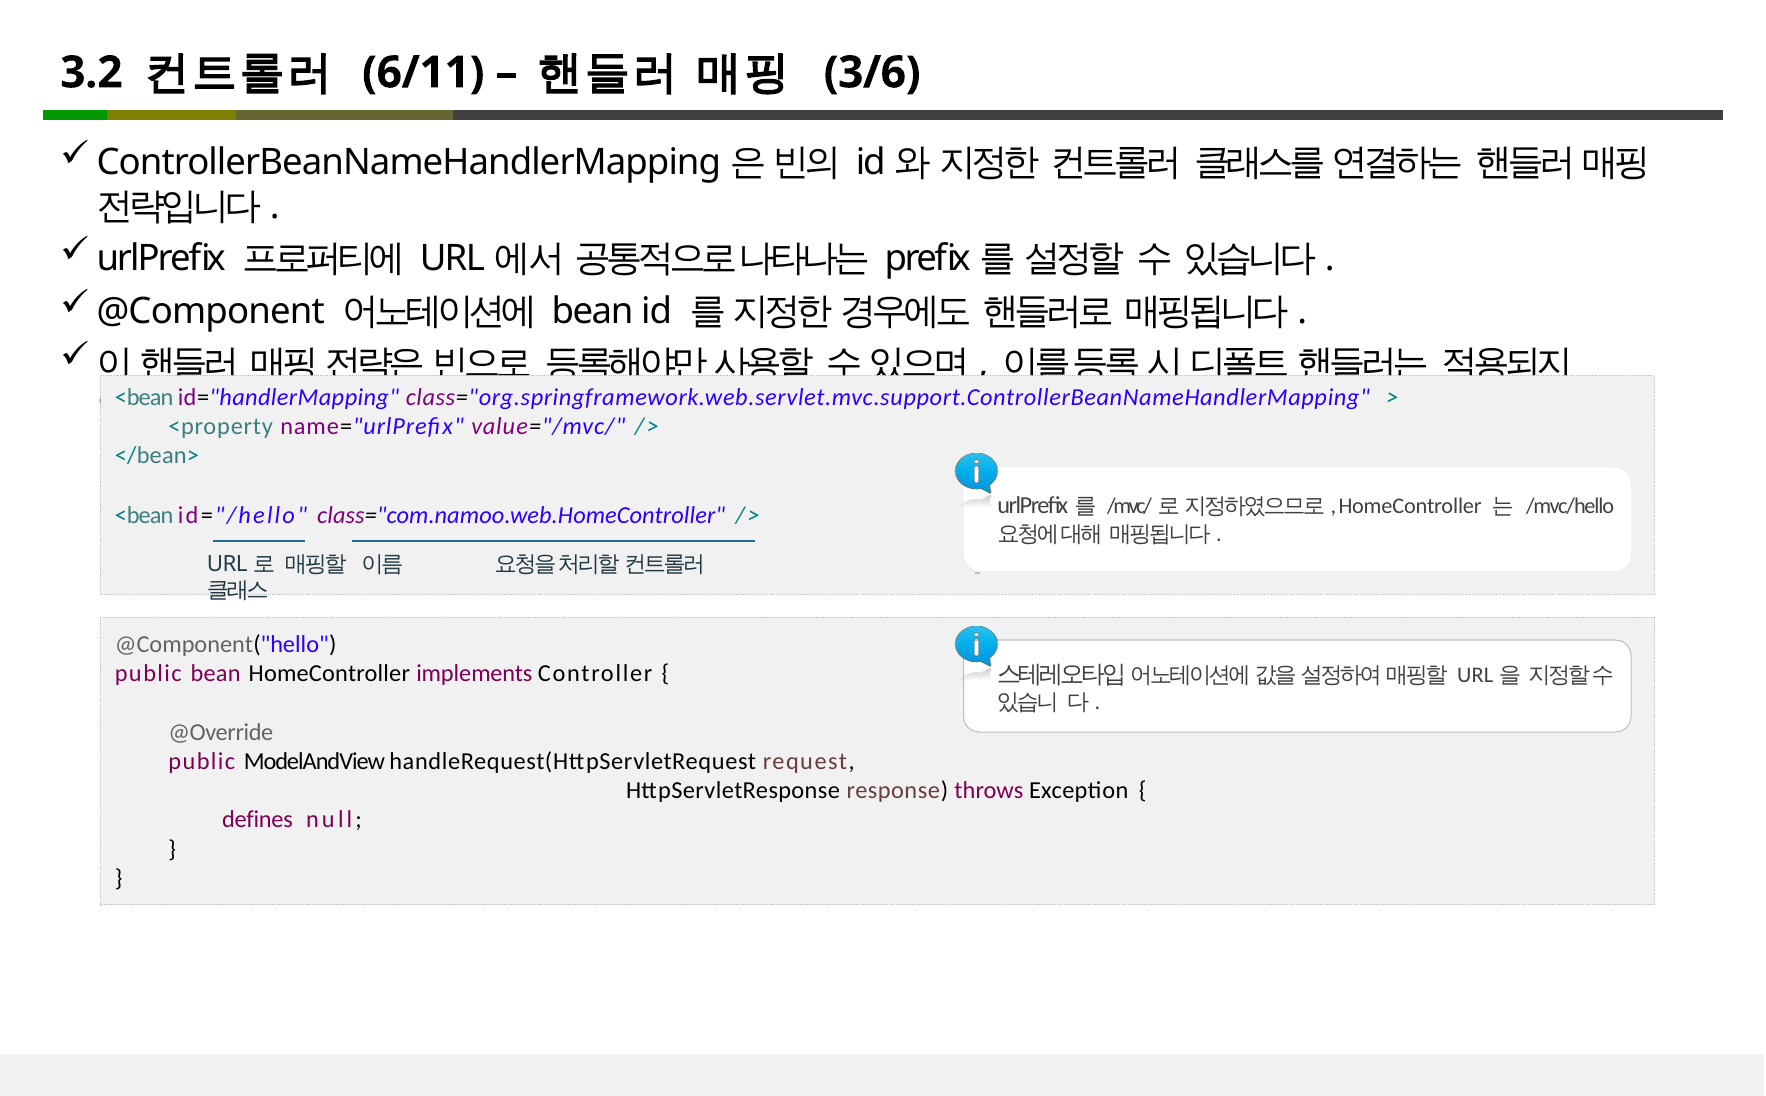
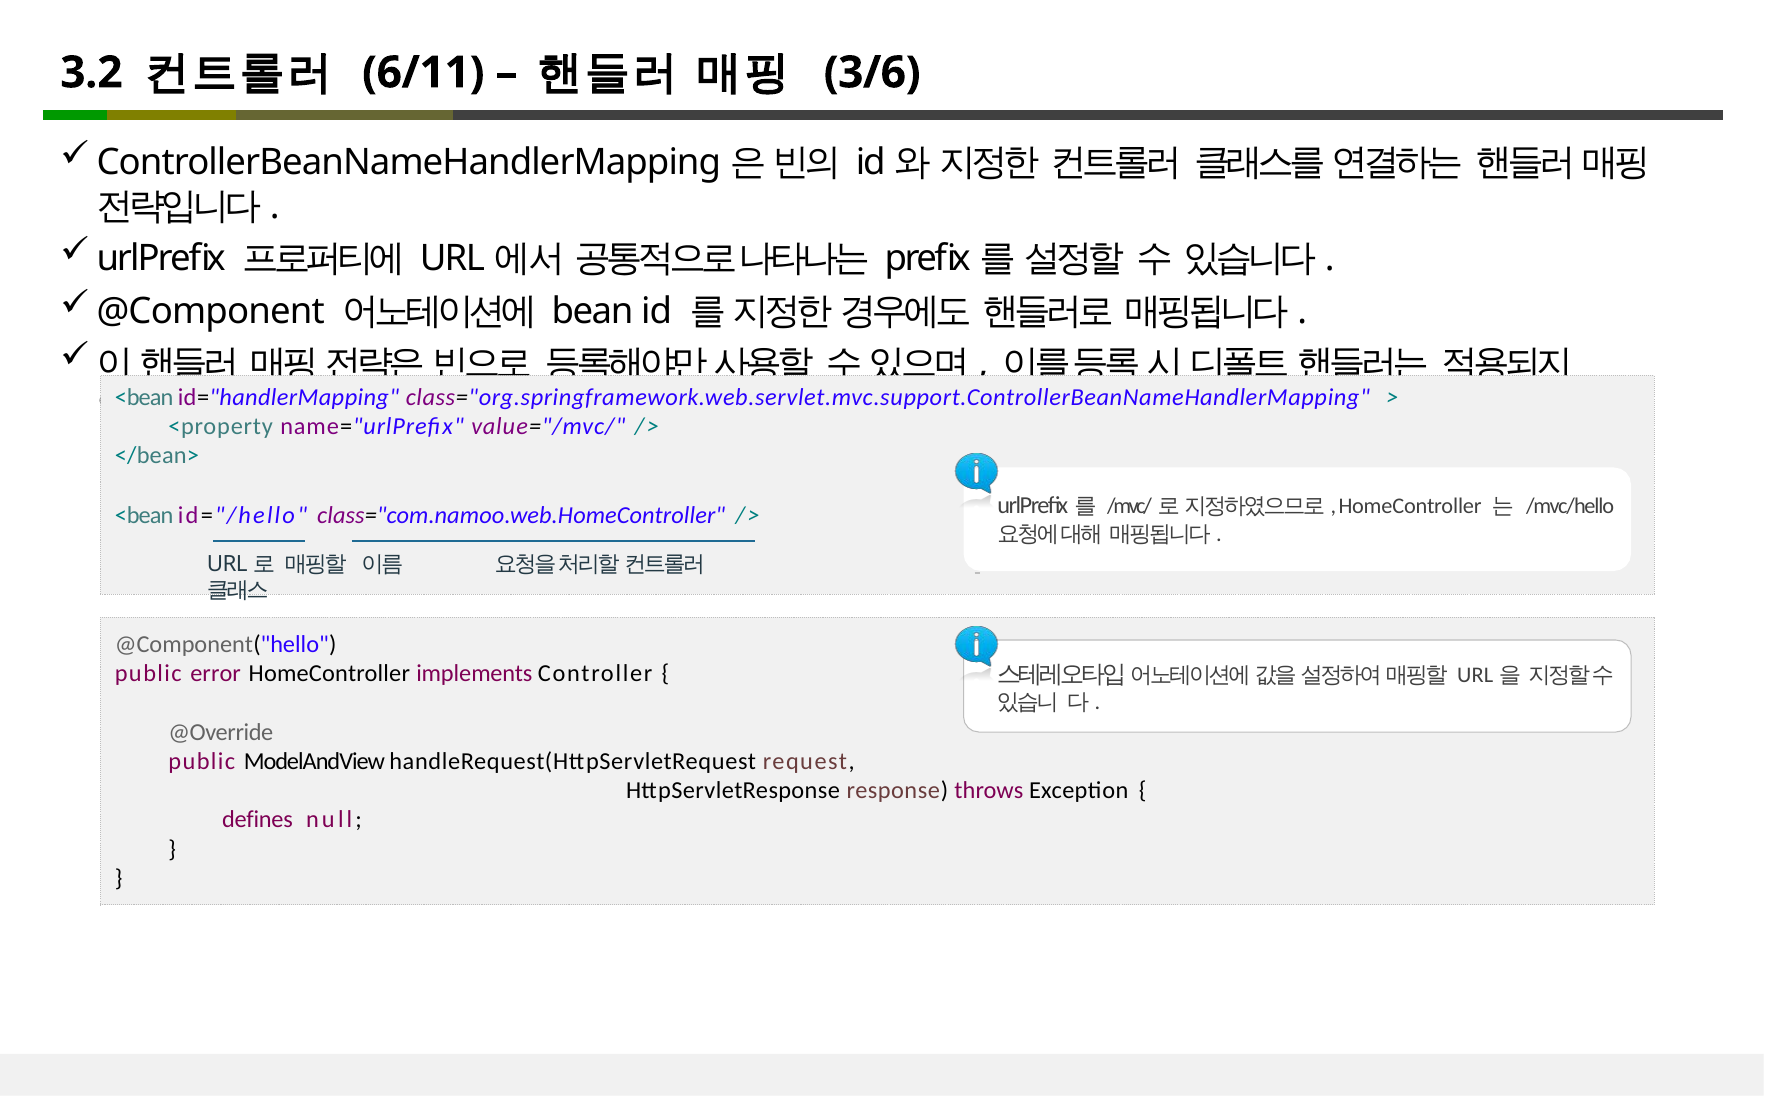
public bean: bean -> error (216, 674)
